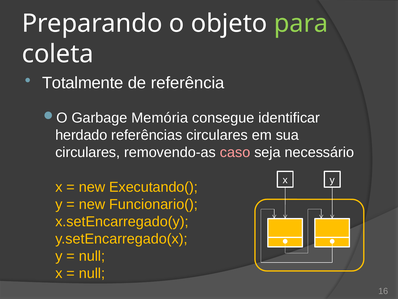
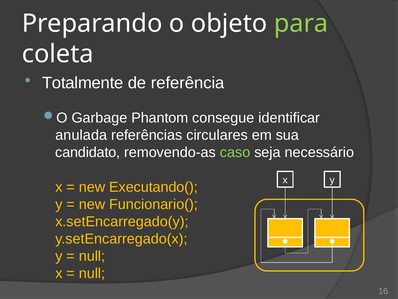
Memória: Memória -> Phantom (160, 118)
herdado: herdado -> anulada (81, 135)
circulares: circulares -> candidato (88, 152)
caso colour: pink -> light green (235, 152)
